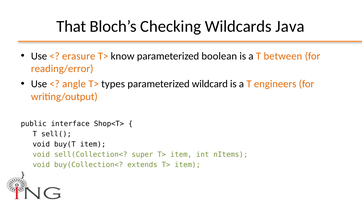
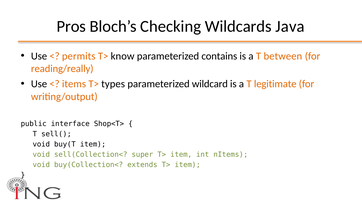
That: That -> Pros (71, 26)
erasure: erasure -> permits (79, 56)
boolean: boolean -> contains (219, 56)
reading/error: reading/error -> reading/really (62, 69)
angle: angle -> items (74, 84)
engineers: engineers -> legitimate (275, 84)
